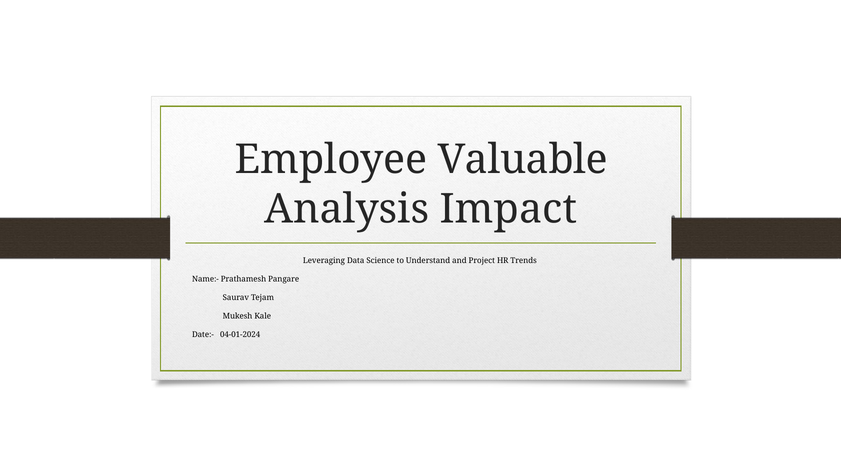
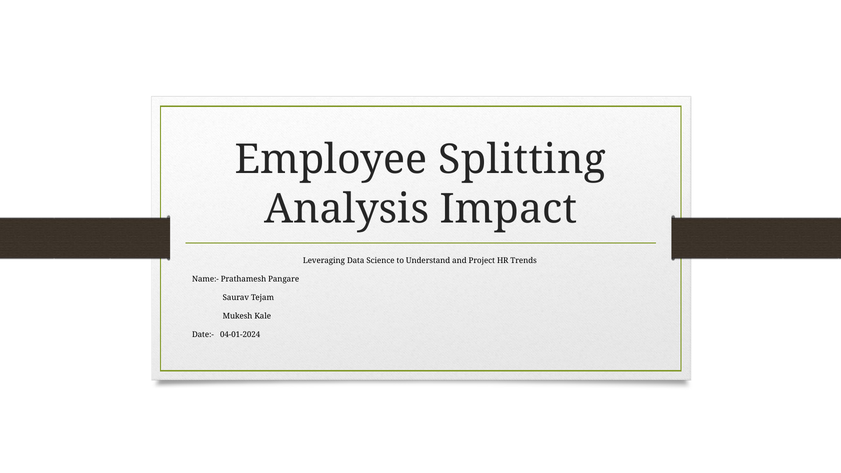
Valuable: Valuable -> Splitting (522, 160)
